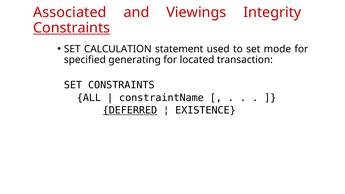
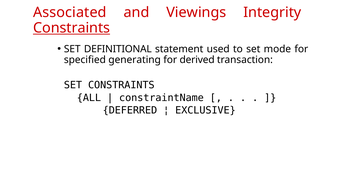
CALCULATION: CALCULATION -> DEFINITIONAL (118, 49)
located: located -> derived (197, 60)
DEFERRED underline: present -> none (130, 110)
EXISTENCE: EXISTENCE -> EXCLUSIVE (205, 110)
